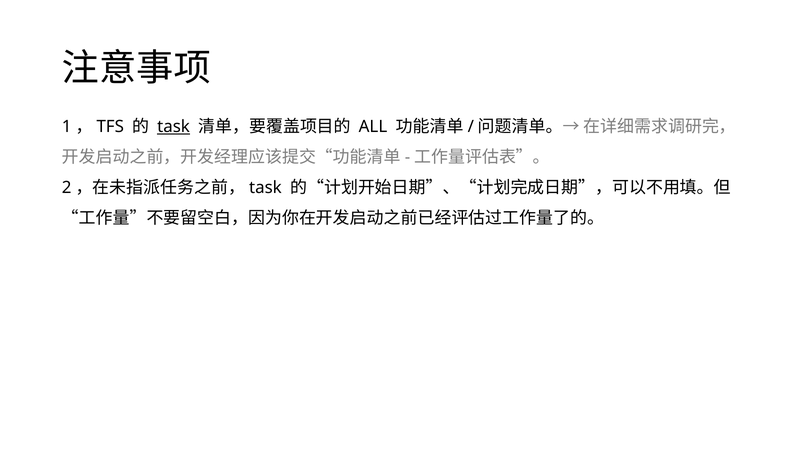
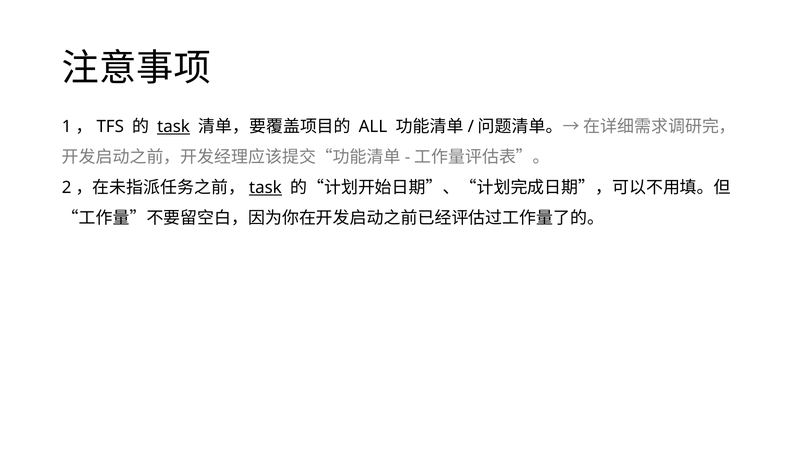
task underline: none -> present (265, 188)
